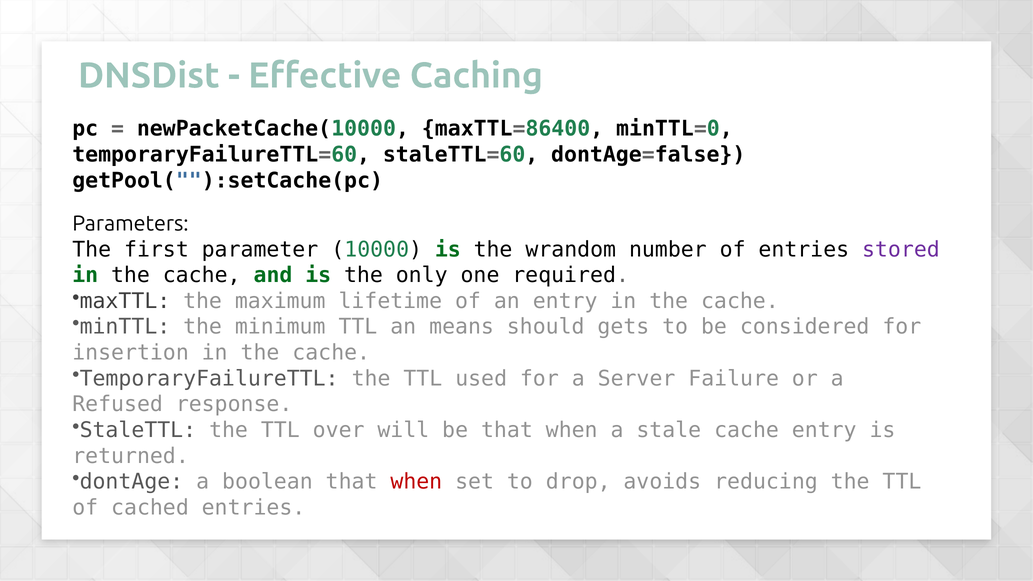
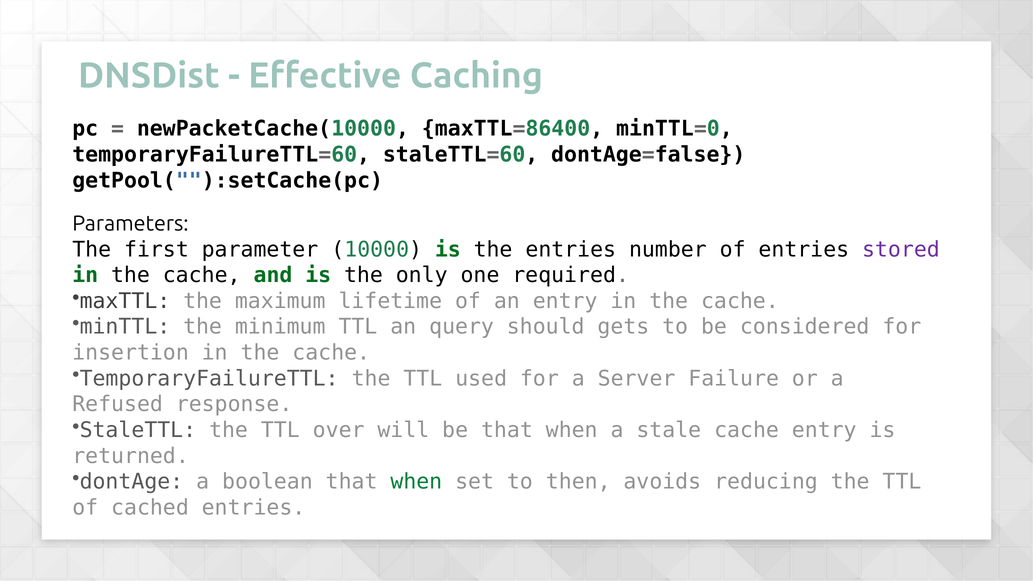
the wrandom: wrandom -> entries (571, 249)
means: means -> query (462, 327)
when colour: red -> green (416, 482)
drop: drop -> then (578, 482)
